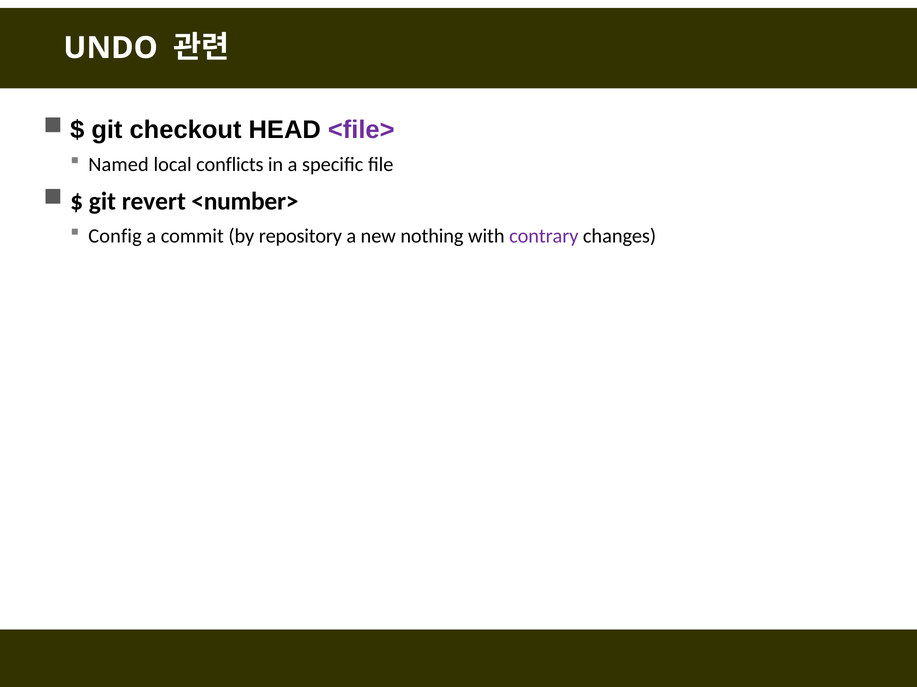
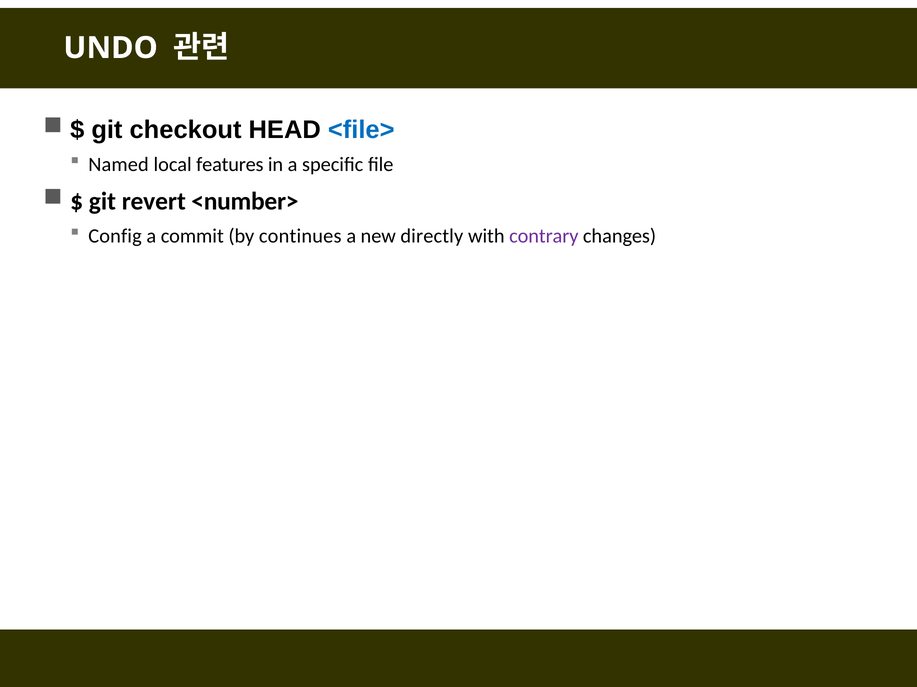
<file> colour: purple -> blue (361, 130)
conflicts: conflicts -> features (230, 165)
repository: repository -> continues (300, 236)
nothing: nothing -> directly (432, 236)
